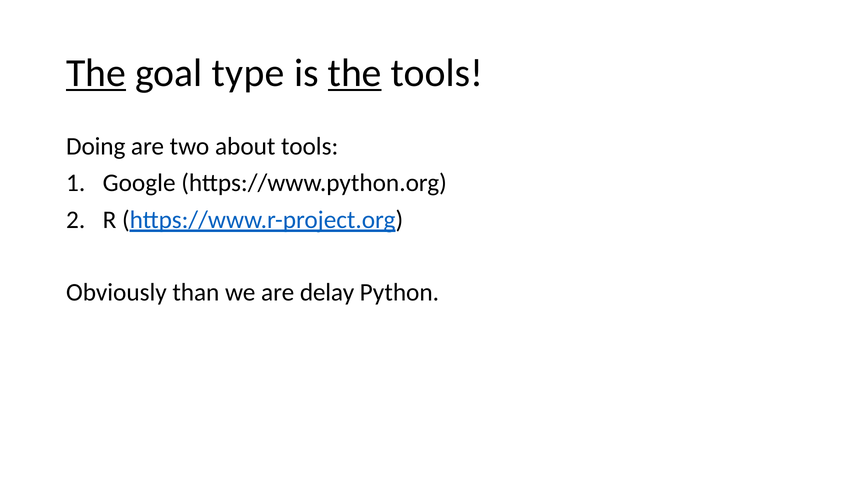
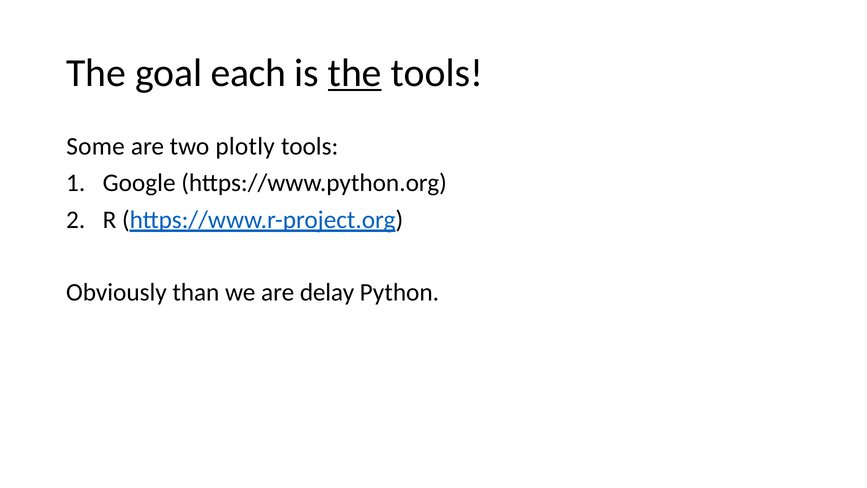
The underline: present -> none (96, 73)
type: type -> each (249, 73)
Doing: Doing -> Some (96, 147)
about: about -> plotly (245, 147)
